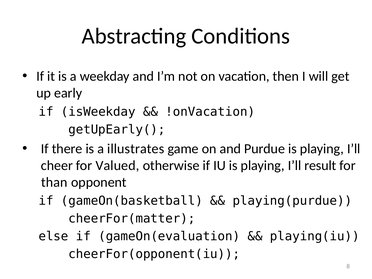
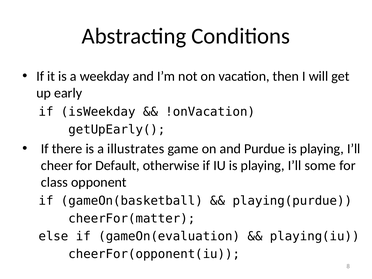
Valued: Valued -> Default (118, 165)
result: result -> some (320, 165)
than: than -> class (54, 182)
